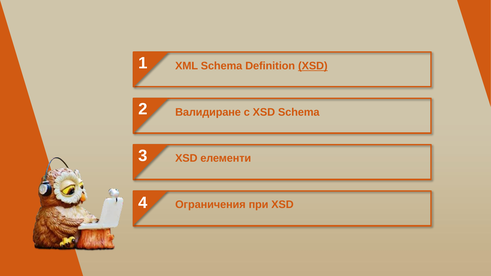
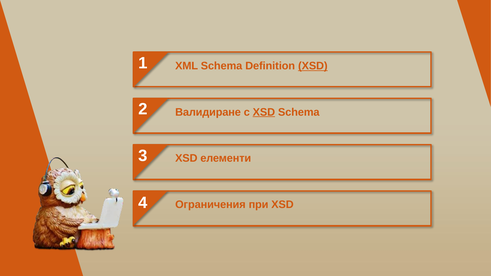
XSD underline: none -> present (264, 112)
